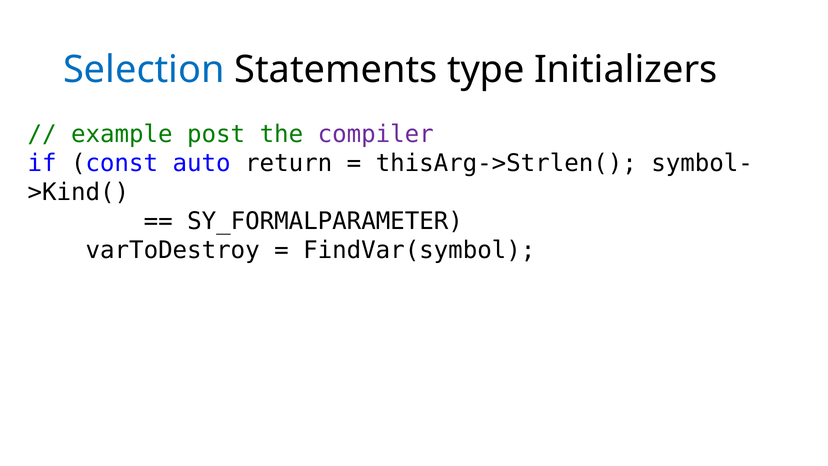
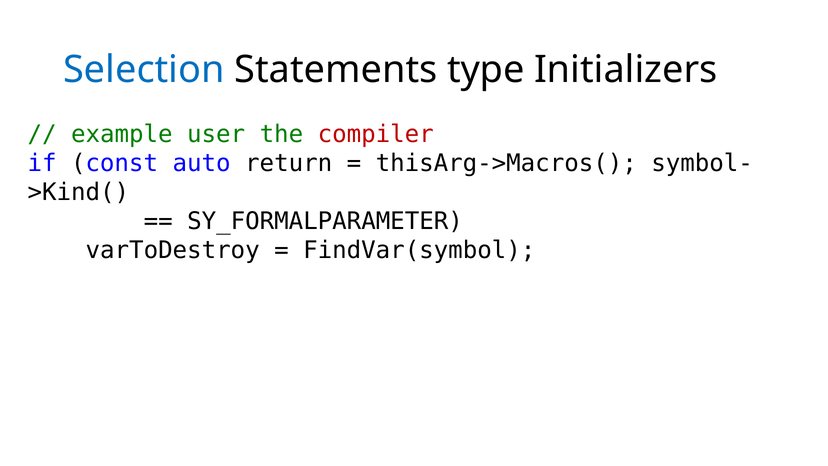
post: post -> user (216, 134)
compiler colour: purple -> red (376, 134)
thisArg->Strlen(: thisArg->Strlen( -> thisArg->Macros( (506, 163)
